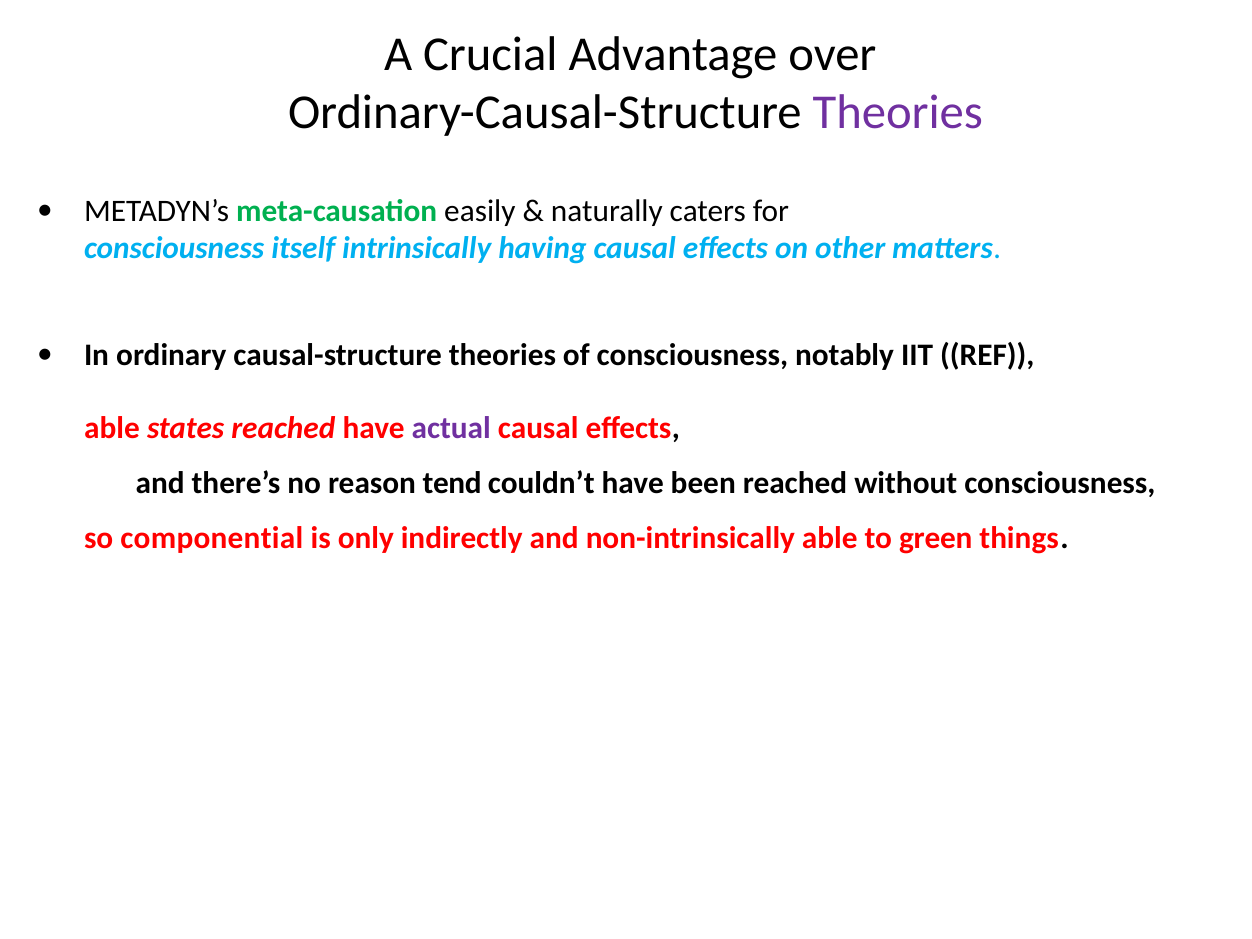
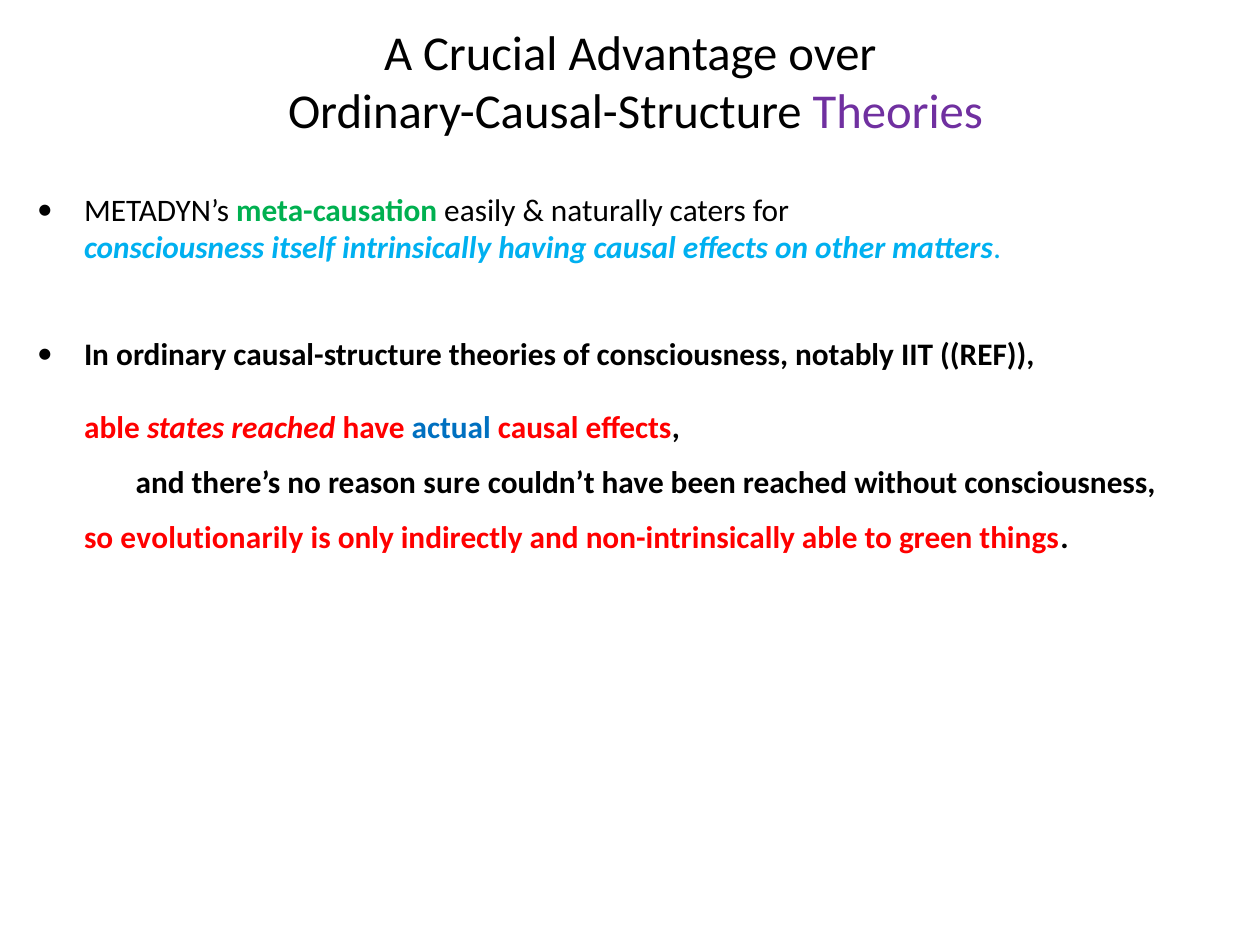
actual colour: purple -> blue (451, 428)
tend: tend -> sure (452, 483)
componential: componential -> evolutionarily (212, 538)
